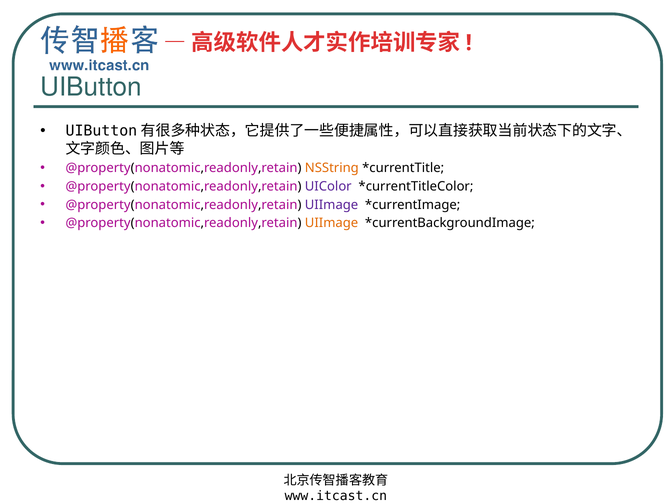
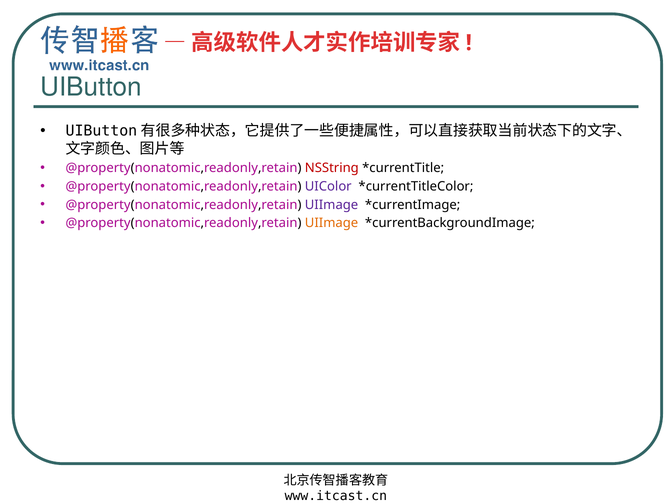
NSString colour: orange -> red (332, 168)
